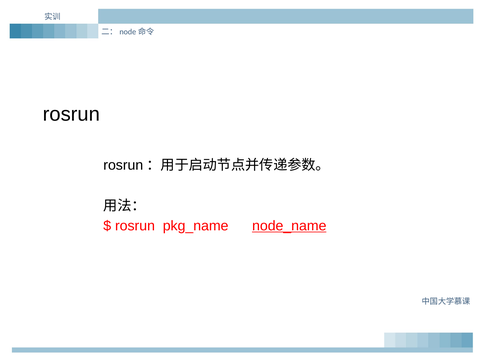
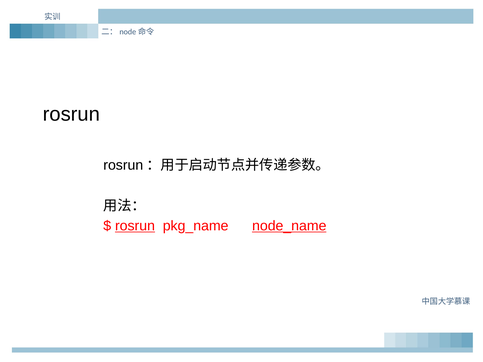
rosrun underline: none -> present (135, 226)
